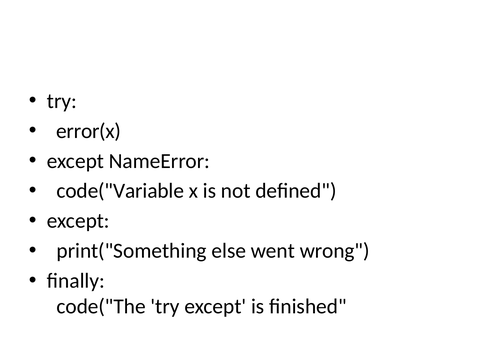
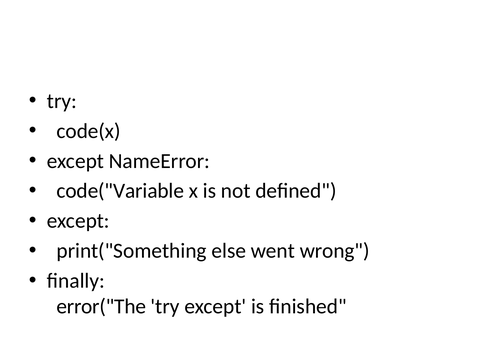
error(x: error(x -> code(x (89, 131)
code("The: code("The -> error("The (101, 306)
